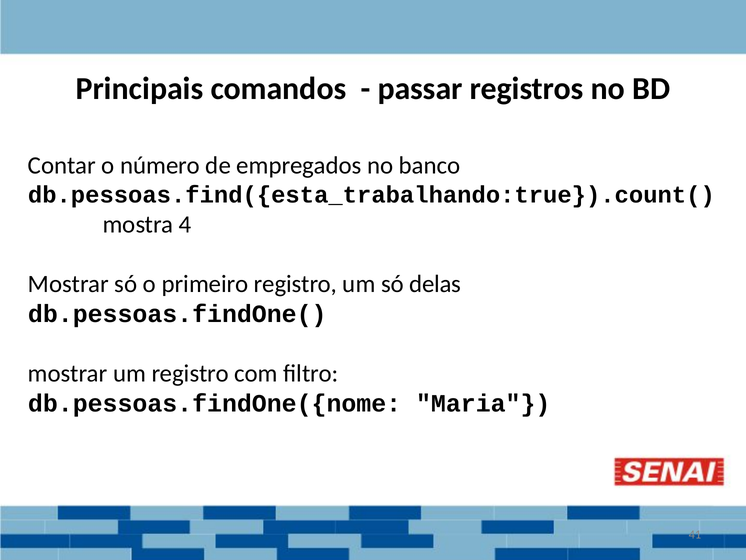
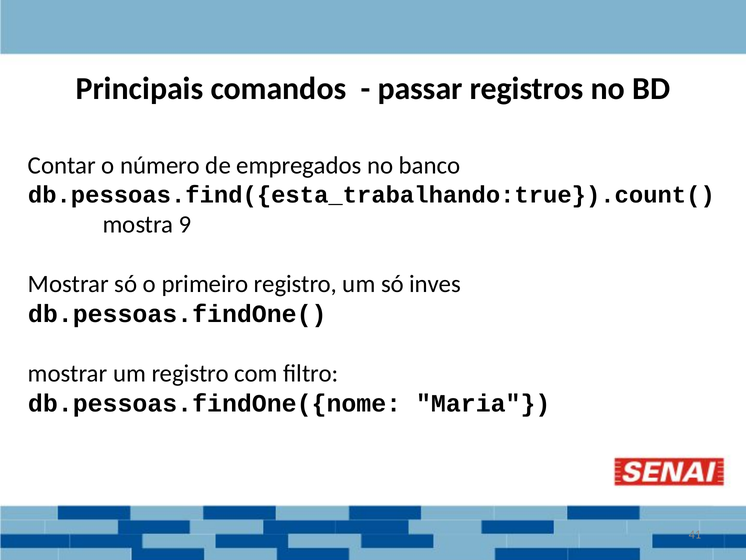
4: 4 -> 9 (185, 224)
delas: delas -> inves (435, 284)
